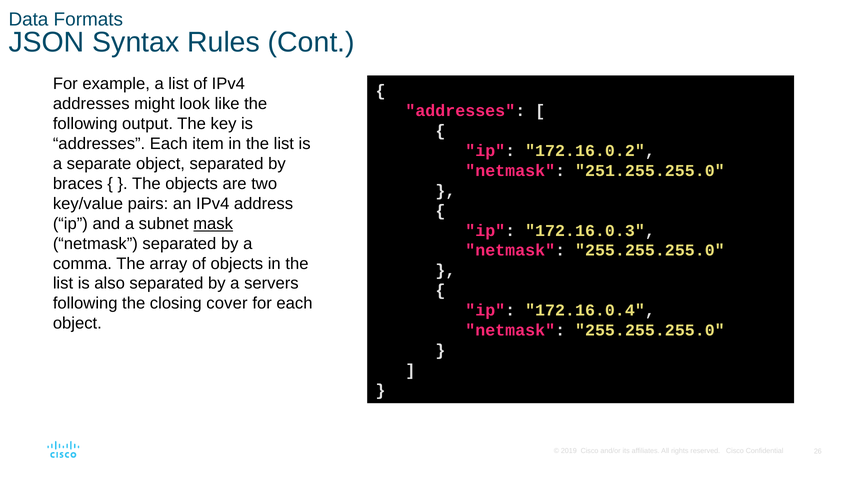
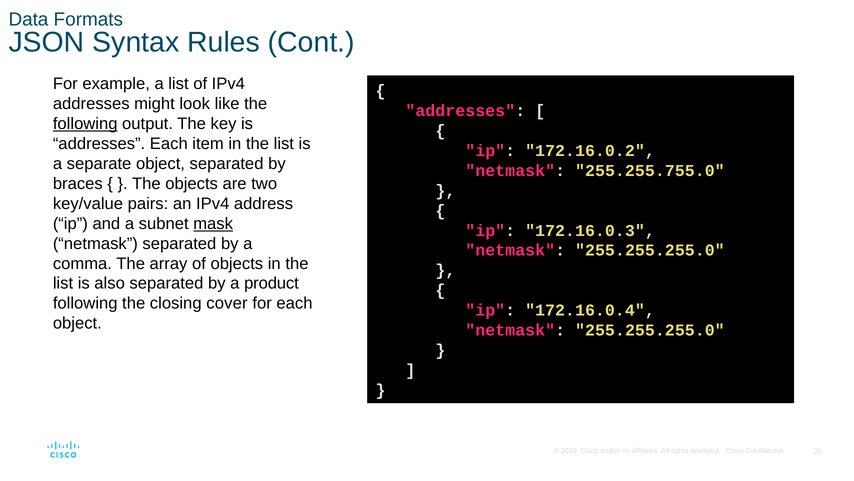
following underline: none -> present (85, 124)
251.255.255.0: 251.255.255.0 -> 255.255.755.0 (650, 170)
servers: servers -> product (271, 283)
